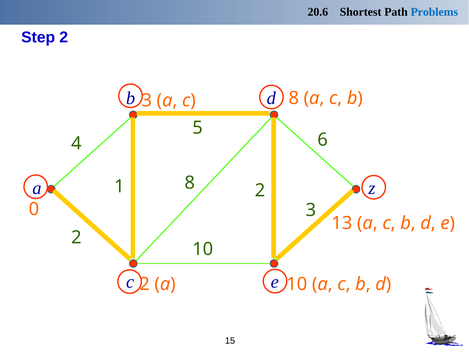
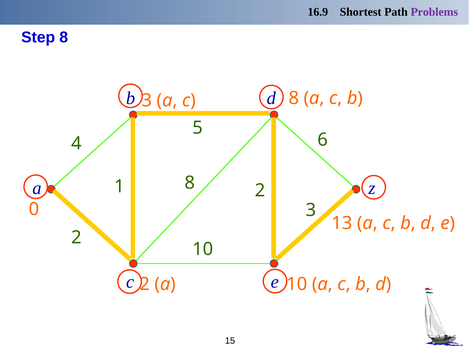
20.6: 20.6 -> 16.9 (318, 12)
Problems colour: blue -> purple (434, 12)
Step 2: 2 -> 8 (64, 37)
